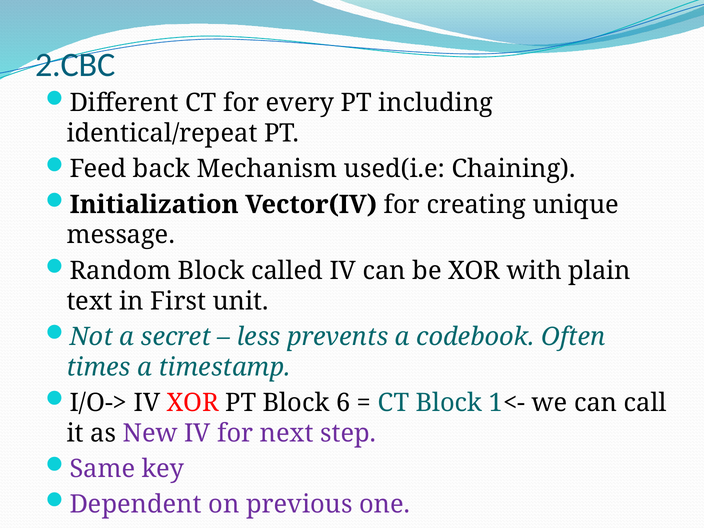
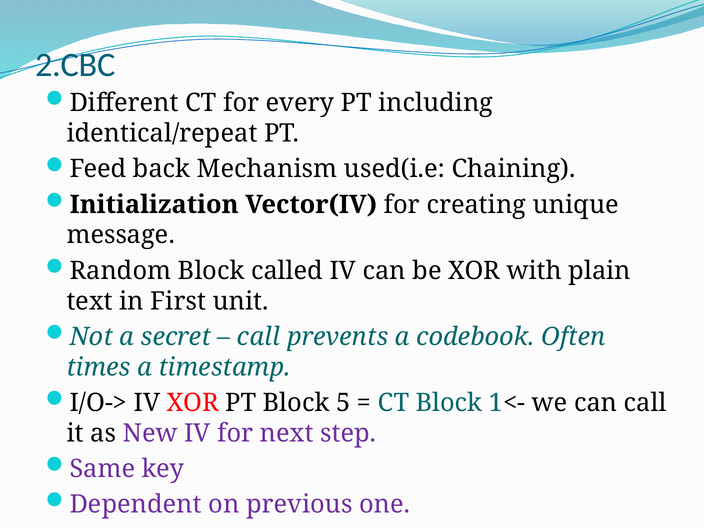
less: less -> call (259, 337)
6: 6 -> 5 (343, 403)
